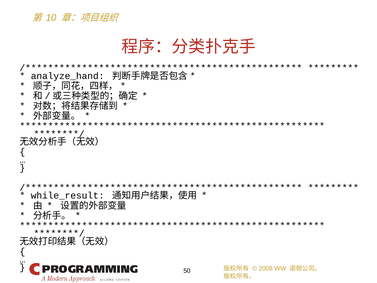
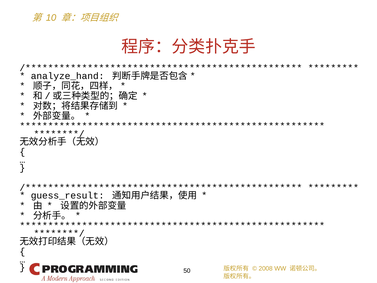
while_result: while_result -> guess_result (68, 195)
